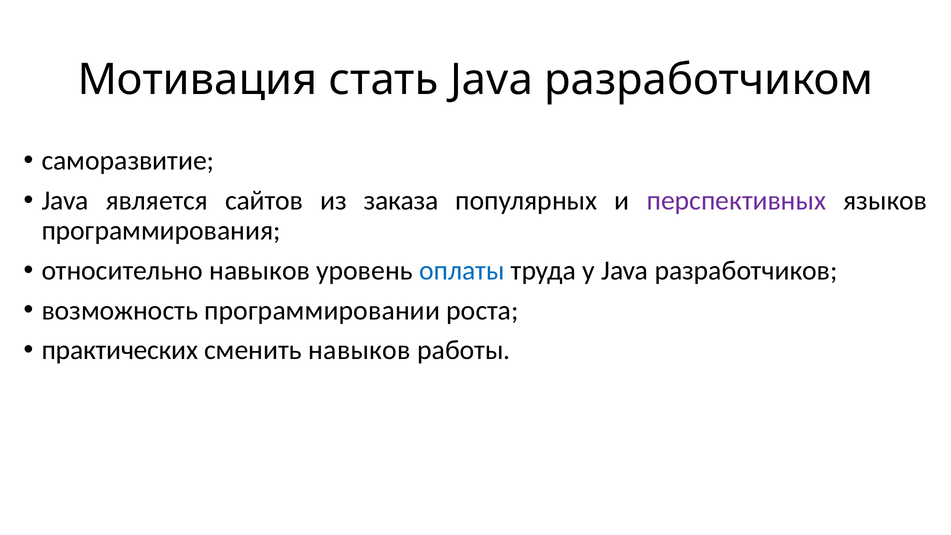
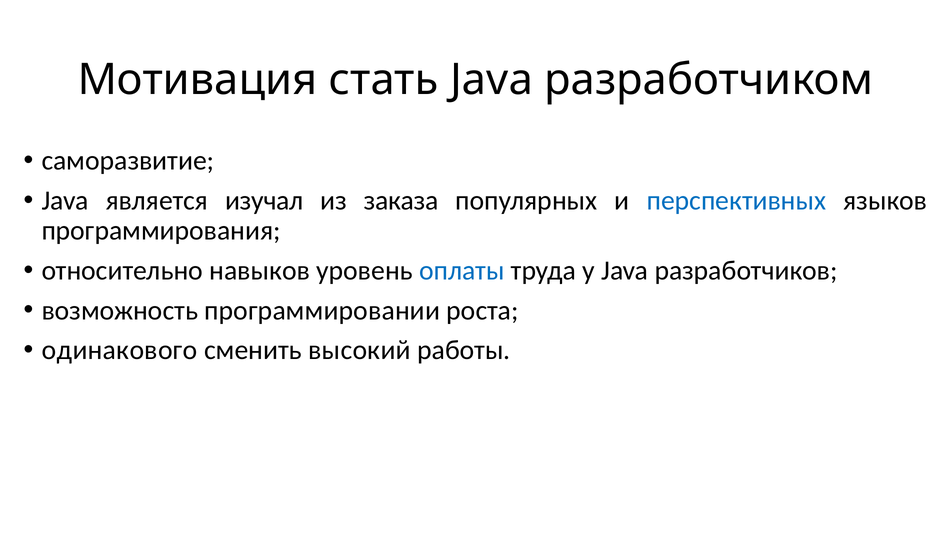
сайтов: сайтов -> изучал (264, 201)
перспективных colour: purple -> blue (736, 201)
практических: практических -> одинакового (120, 350)
сменить навыков: навыков -> высокий (360, 350)
